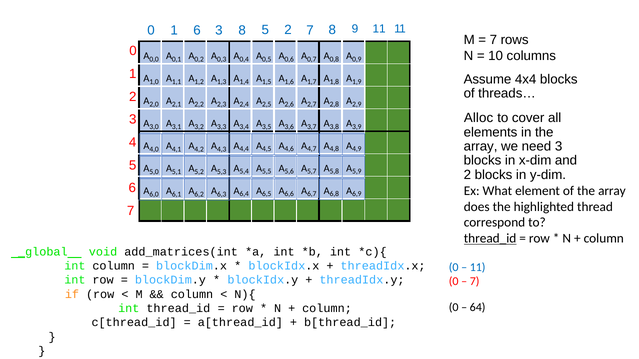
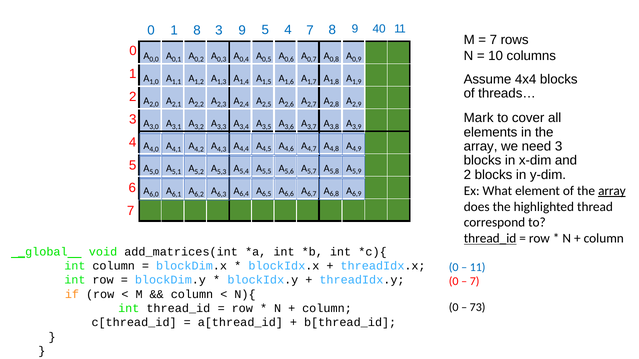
1 6: 6 -> 8 (197, 30)
3 8: 8 -> 9 (242, 30)
5 2: 2 -> 4 (288, 30)
9 11: 11 -> 40 (379, 29)
Alloc: Alloc -> Mark (479, 118)
array underline: none -> present (612, 191)
64: 64 -> 73 (478, 307)
